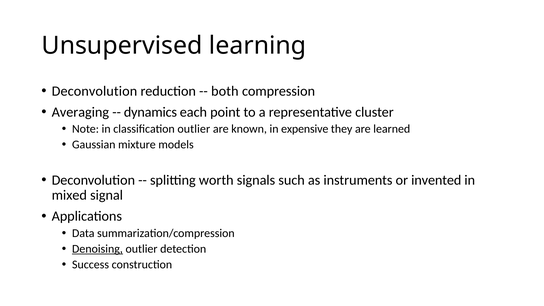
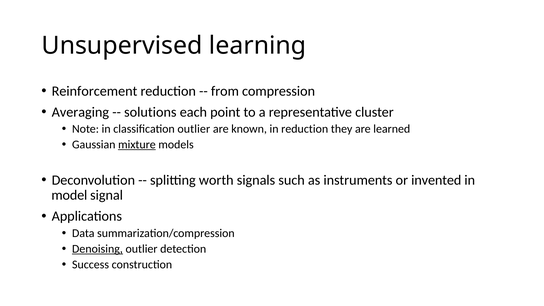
Deconvolution: Deconvolution -> Reinforcement (95, 91)
both: both -> from (225, 91)
dynamics: dynamics -> solutions (150, 112)
in expensive: expensive -> reduction (305, 129)
mixture underline: none -> present (137, 145)
mixed: mixed -> model (69, 195)
